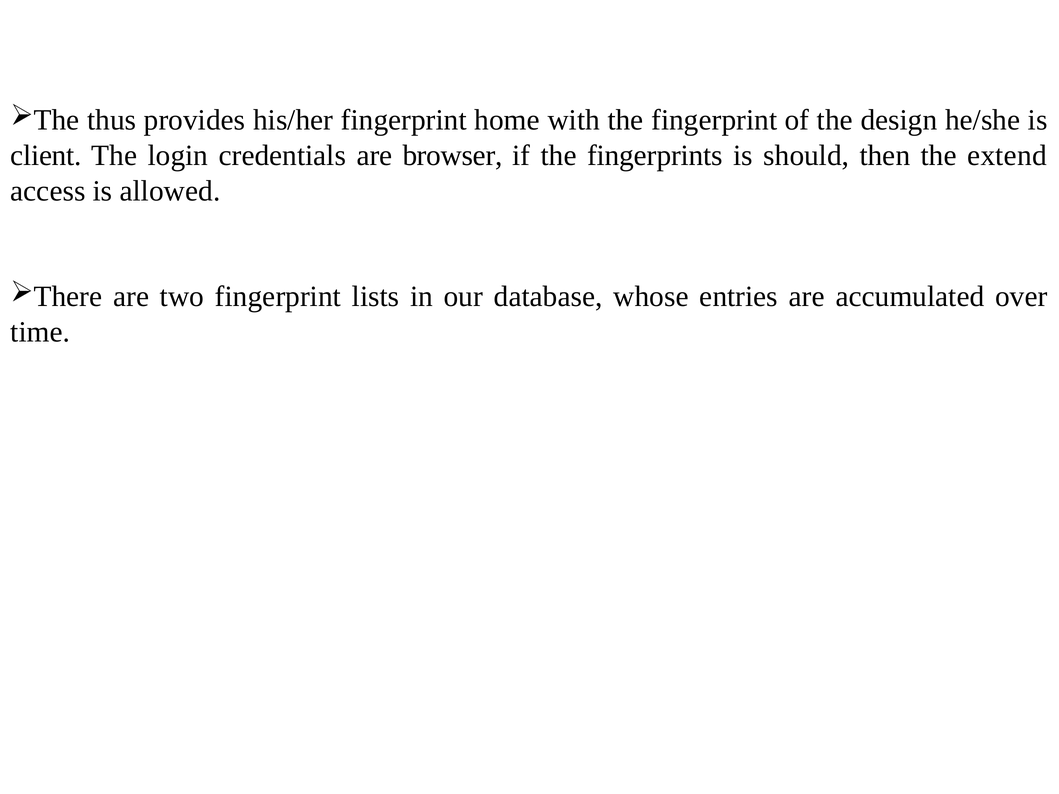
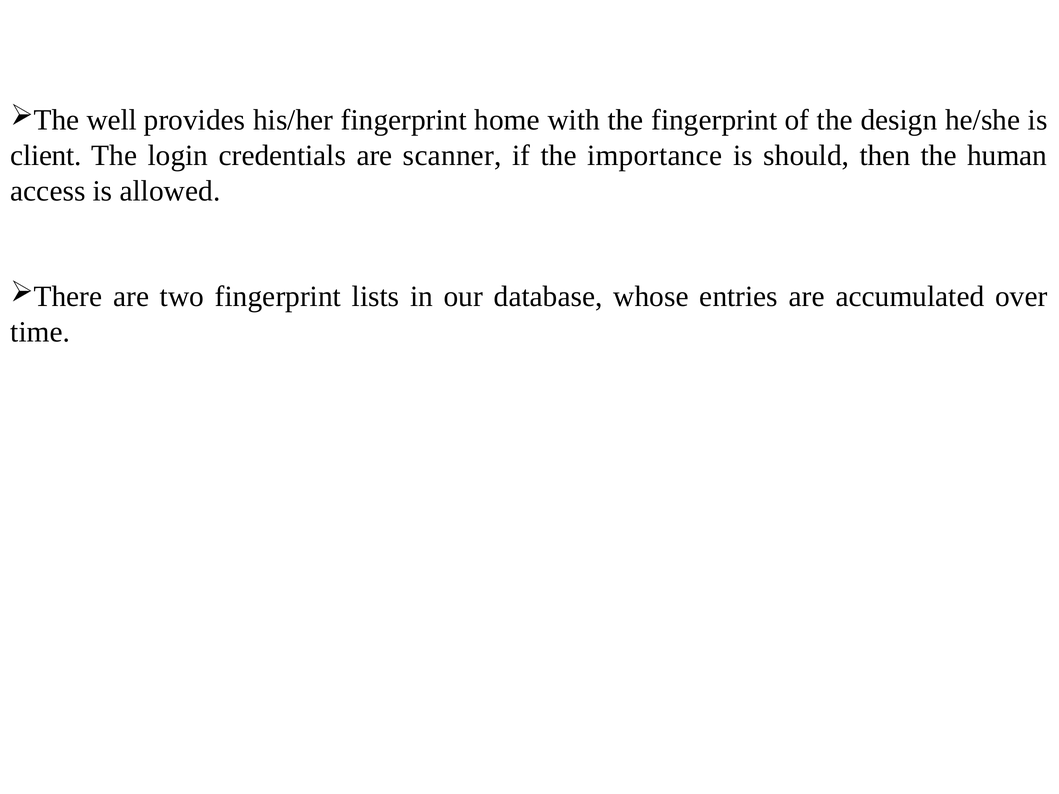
thus: thus -> well (112, 120)
browser: browser -> scanner (452, 156)
fingerprints: fingerprints -> importance (655, 156)
extend: extend -> human (1007, 156)
